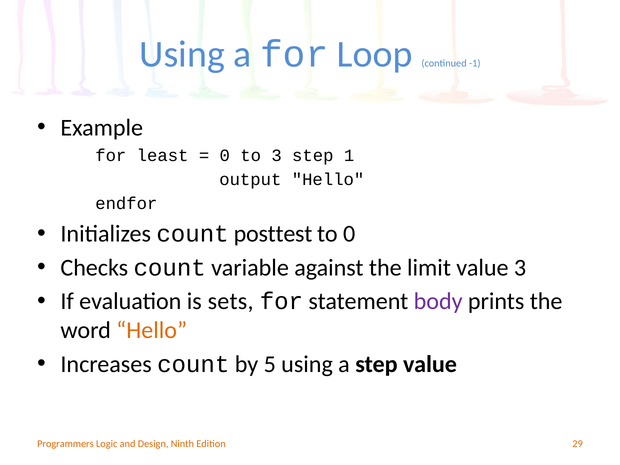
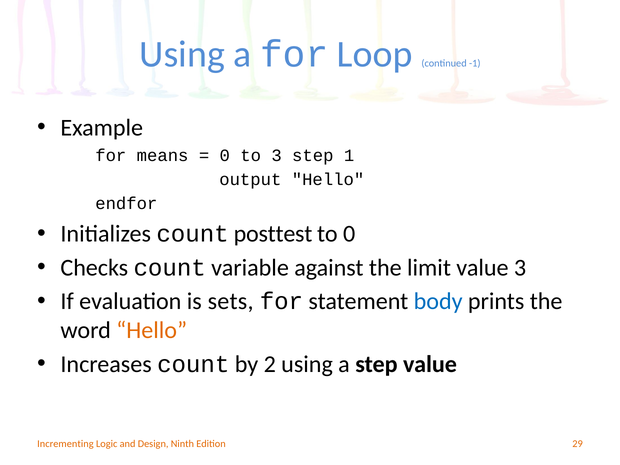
least: least -> means (163, 156)
body colour: purple -> blue (438, 301)
5: 5 -> 2 (270, 364)
Programmers: Programmers -> Incrementing (65, 444)
